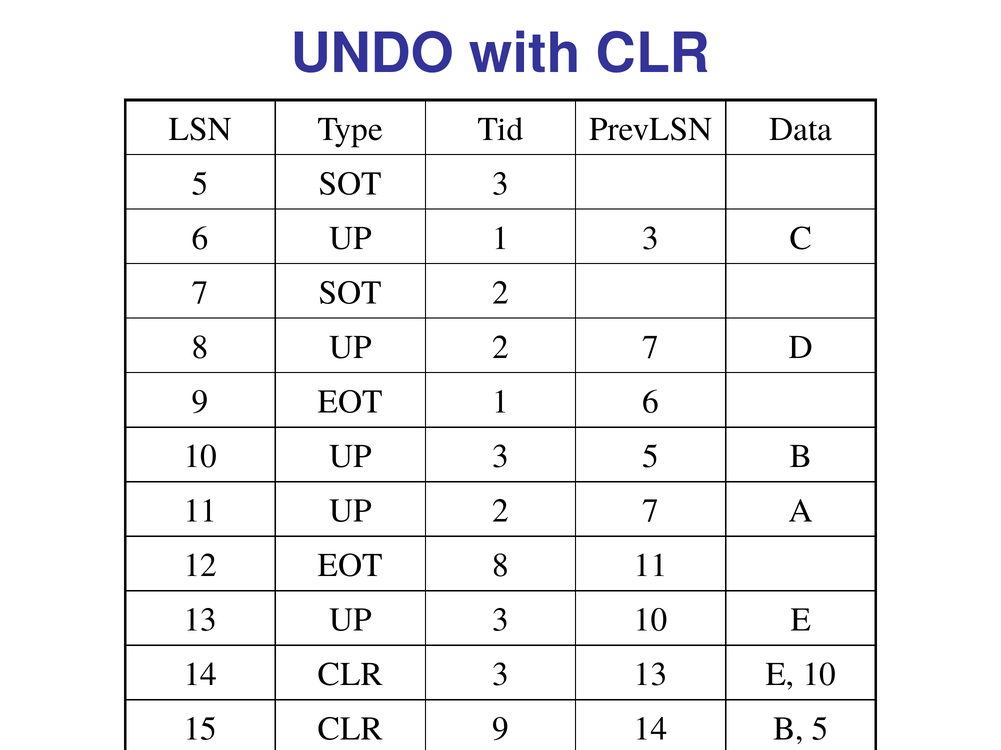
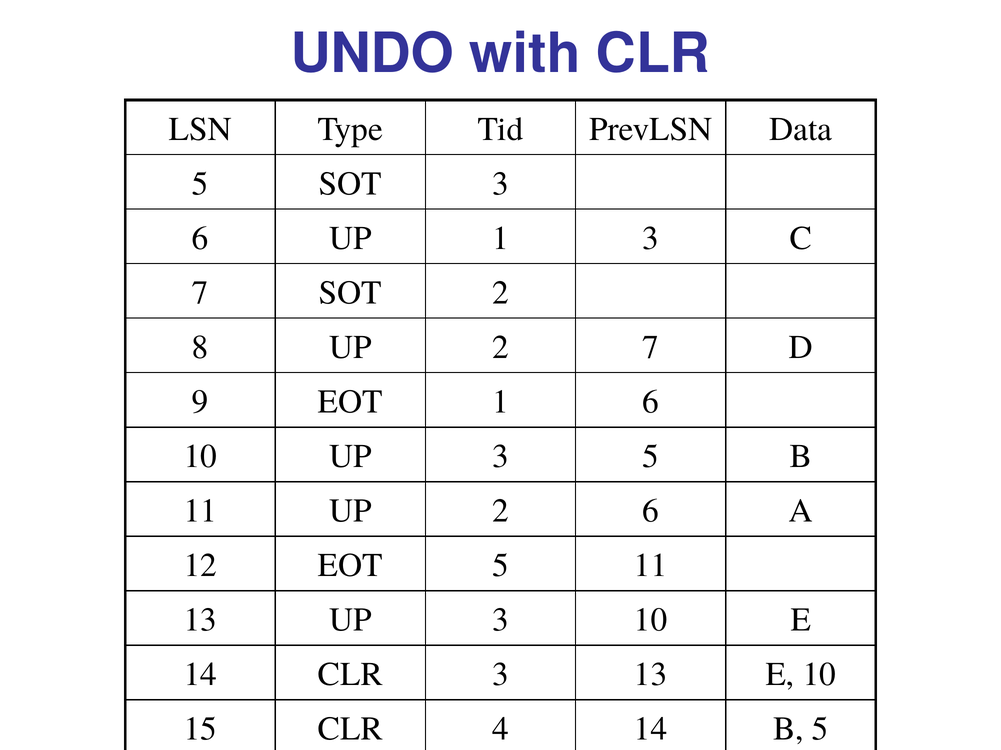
11 UP 2 7: 7 -> 6 (651, 511)
EOT 8: 8 -> 5 (501, 566)
CLR 9: 9 -> 4 (501, 730)
